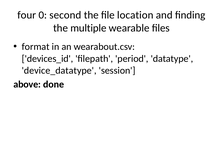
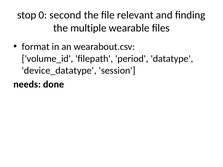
four: four -> stop (27, 15)
location: location -> relevant (135, 15)
devices_id: devices_id -> volume_id (47, 59)
above: above -> needs (27, 84)
